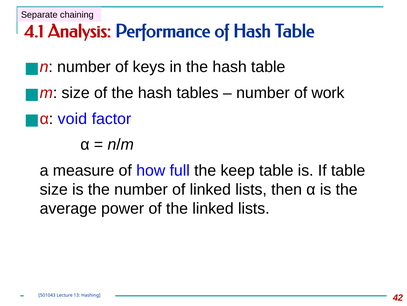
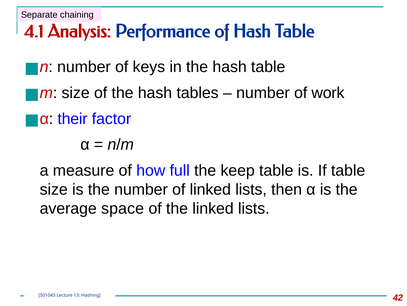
void: void -> their (73, 118)
power: power -> space (123, 208)
